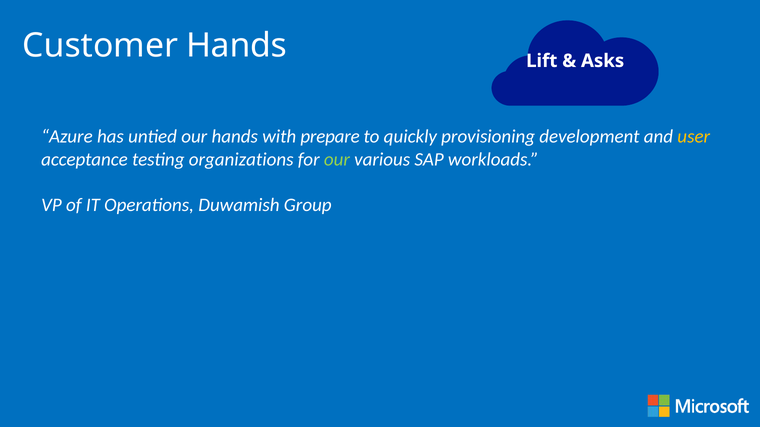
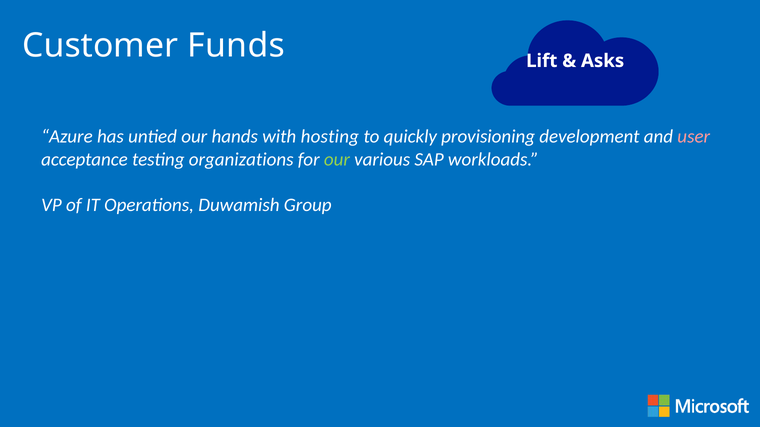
Customer Hands: Hands -> Funds (236, 46)
prepare: prepare -> hosting (330, 137)
user colour: yellow -> pink (694, 137)
